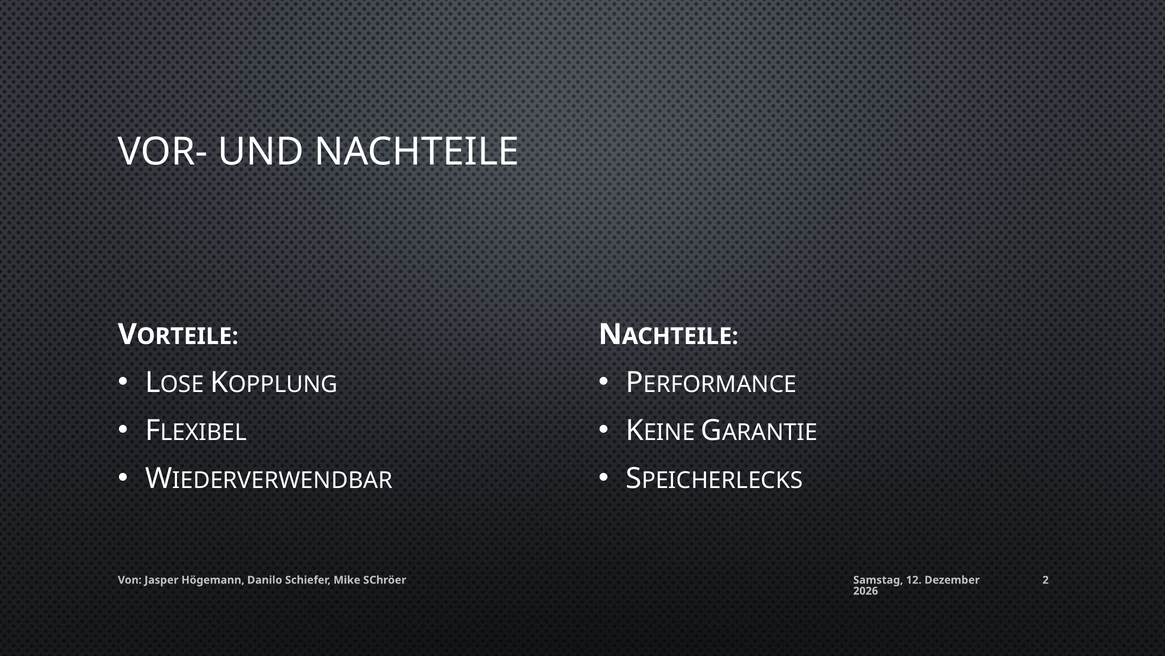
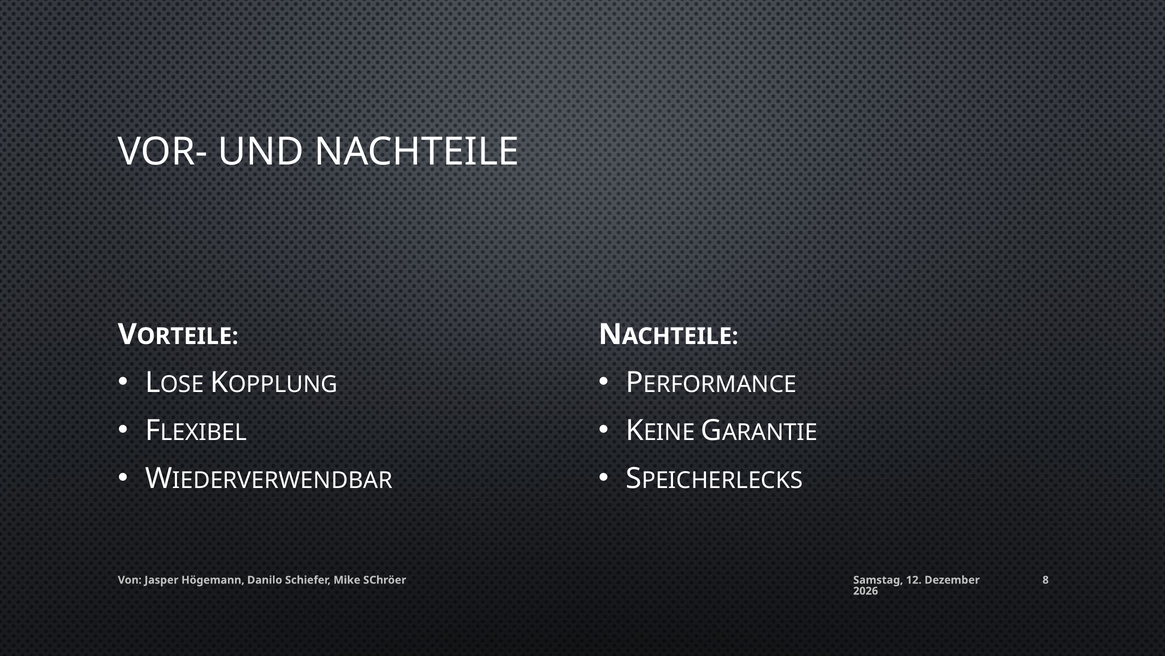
2: 2 -> 8 (1046, 579)
